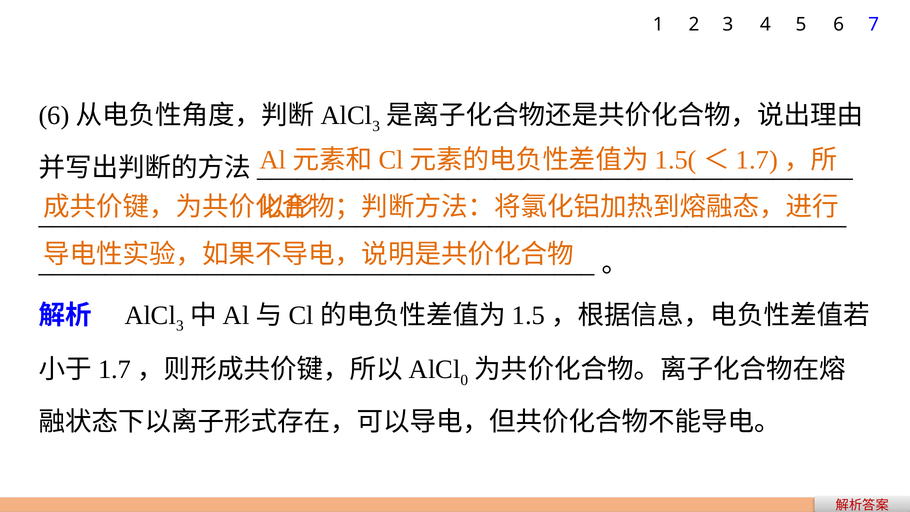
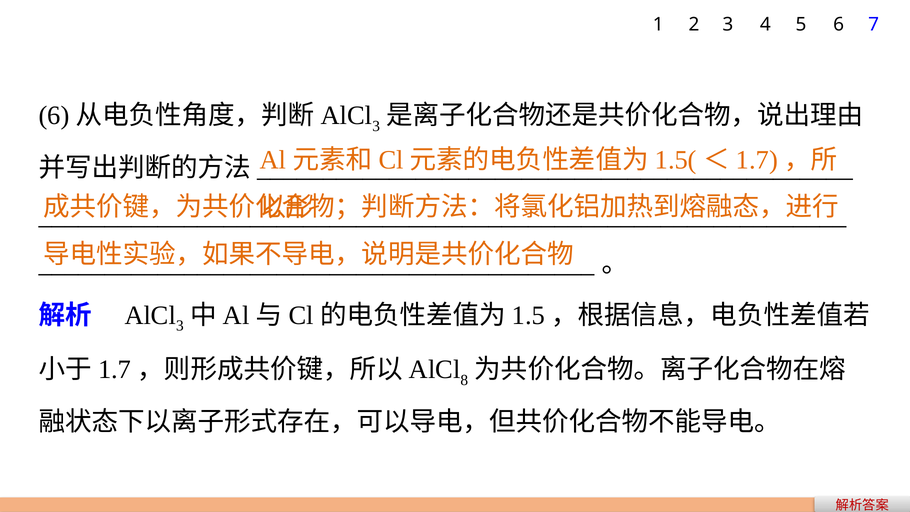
0: 0 -> 8 (464, 380)
